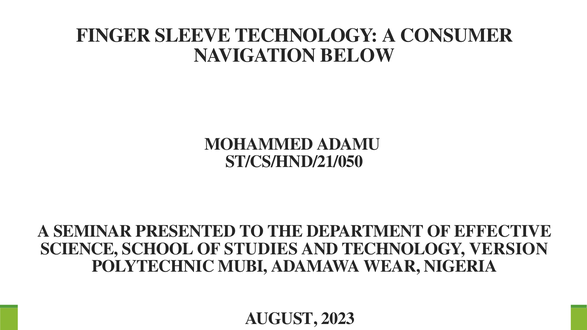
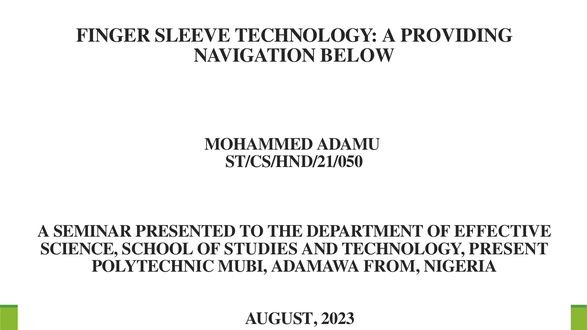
CONSUMER: CONSUMER -> PROVIDING (457, 35)
VERSION: VERSION -> PRESENT (509, 249)
WEAR: WEAR -> FROM (392, 266)
